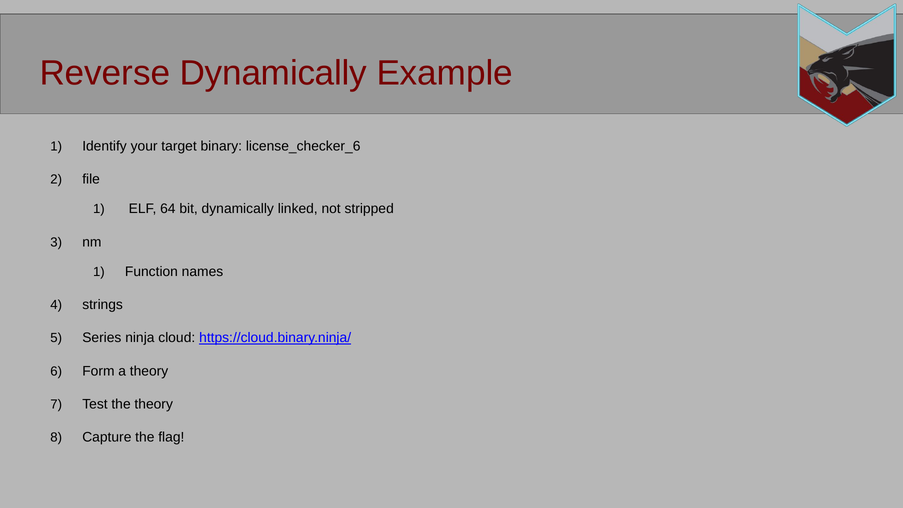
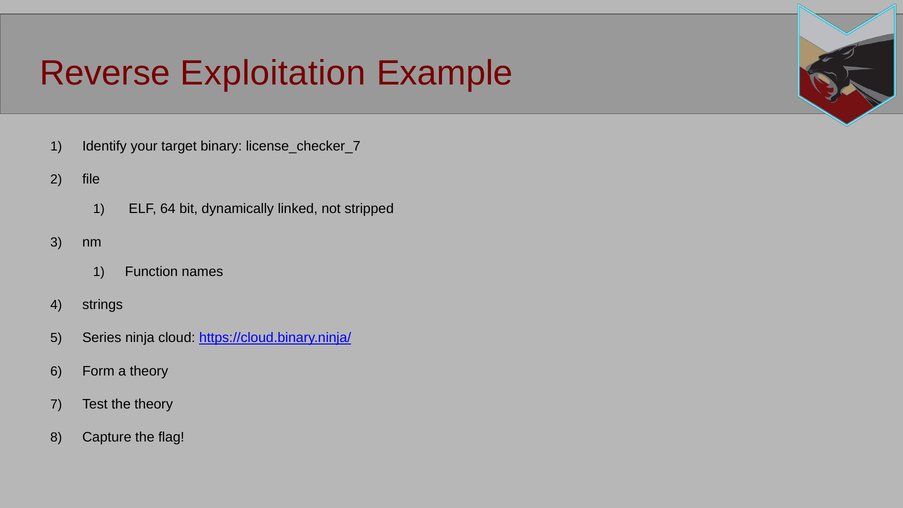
Reverse Dynamically: Dynamically -> Exploitation (273, 73)
license_checker_6: license_checker_6 -> license_checker_7 (303, 146)
